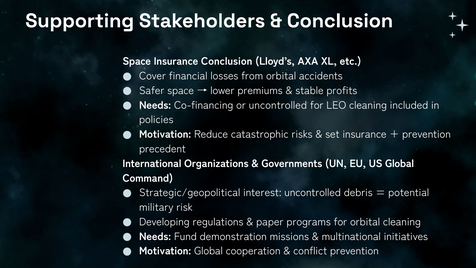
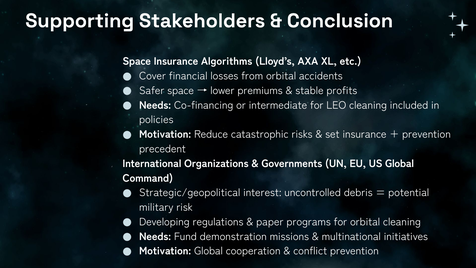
Insurance Conclusion: Conclusion -> Algorithms (227, 61)
or uncontrolled: uncontrolled -> intermediate (278, 105)
